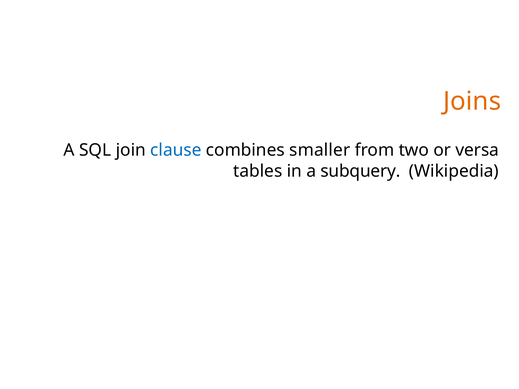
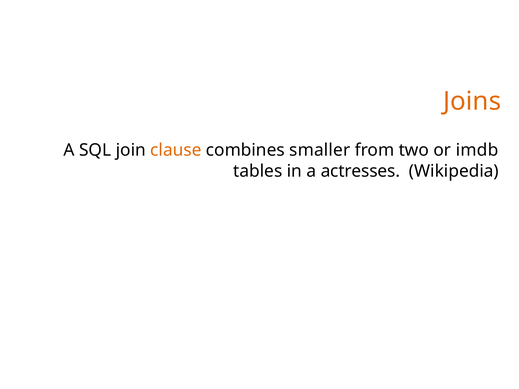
clause colour: blue -> orange (176, 150)
versa: versa -> imdb (477, 150)
subquery: subquery -> actresses (360, 171)
